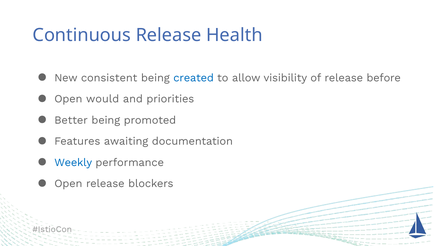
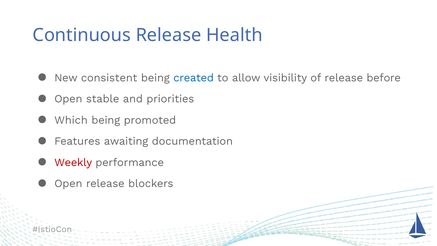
would: would -> stable (103, 99)
Better: Better -> Which (71, 120)
Weekly colour: blue -> red (73, 162)
